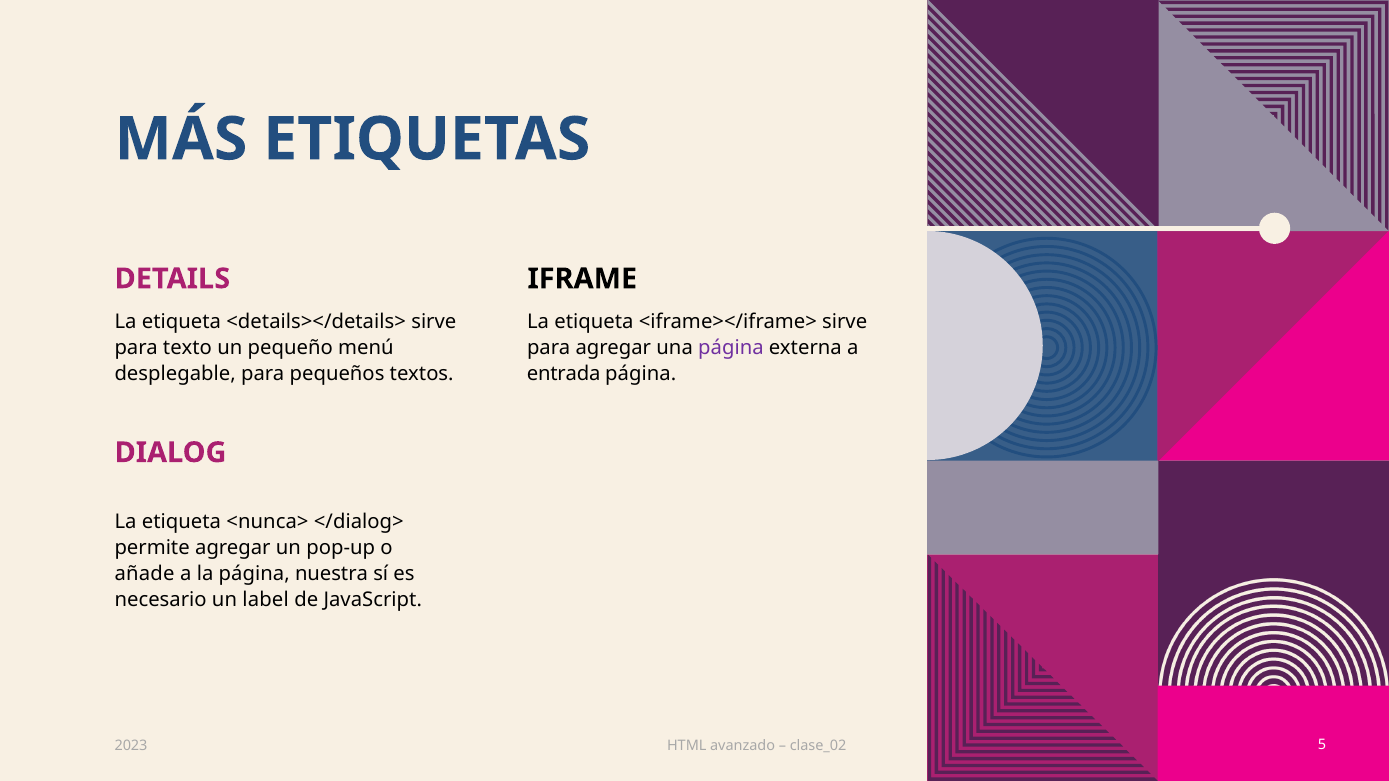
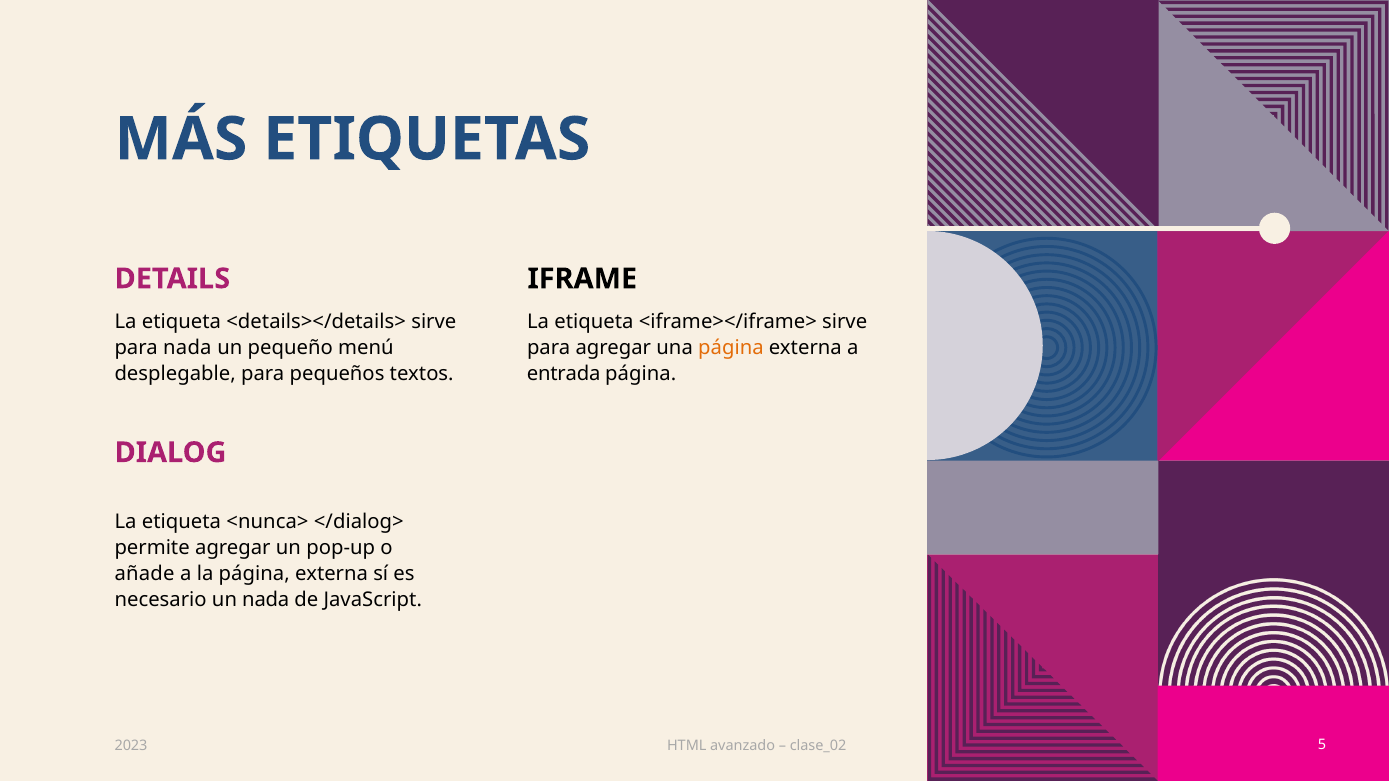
para texto: texto -> nada (187, 348)
página colour: purple -> orange (731, 348)
la página nuestra: nuestra -> externa (331, 574)
un label: label -> nada (266, 600)
